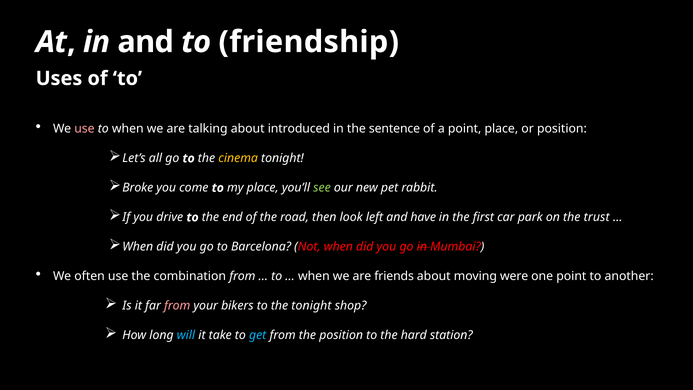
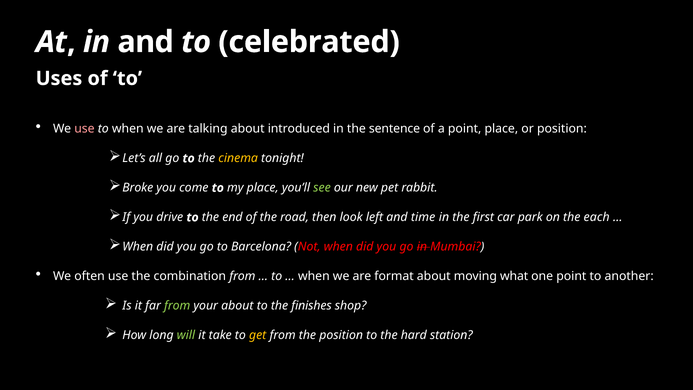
friendship: friendship -> celebrated (309, 42)
have: have -> time (423, 217)
trust: trust -> each (597, 217)
friends: friends -> format (394, 276)
were: were -> what (514, 276)
from colour: pink -> light green (177, 306)
your bikers: bikers -> about (237, 306)
the tonight: tonight -> finishes (312, 306)
will colour: light blue -> light green (186, 335)
get colour: light blue -> yellow (258, 335)
